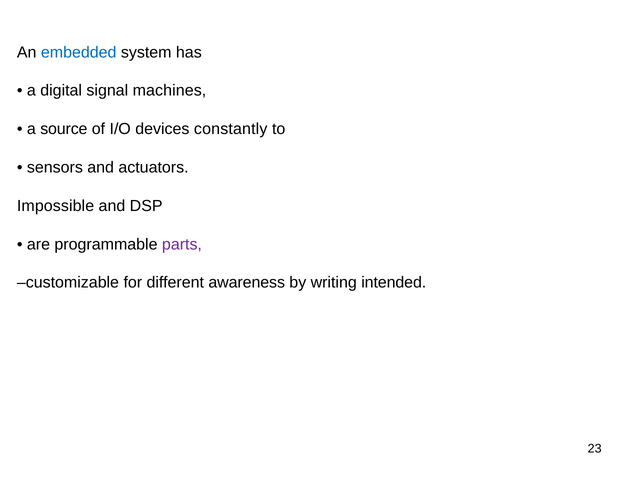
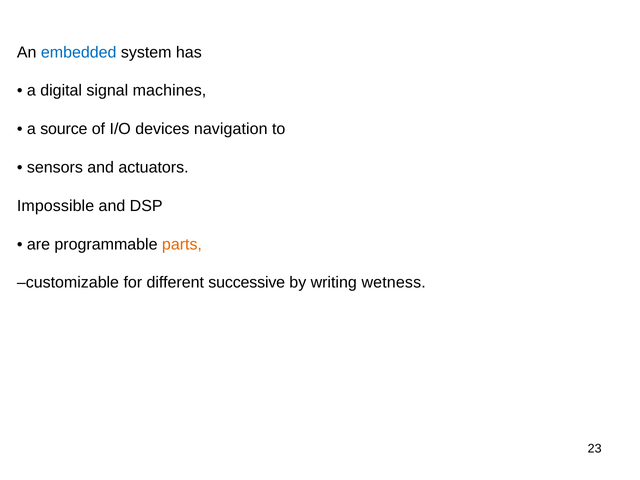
constantly: constantly -> navigation (231, 129)
parts colour: purple -> orange (182, 244)
awareness: awareness -> successive (247, 283)
intended: intended -> wetness (394, 283)
